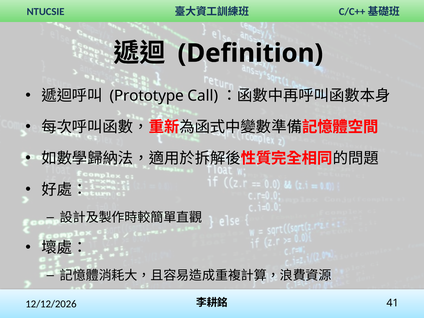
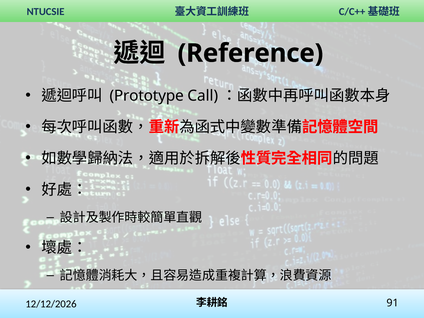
Definition: Definition -> Reference (250, 53)
41: 41 -> 91 (393, 303)
